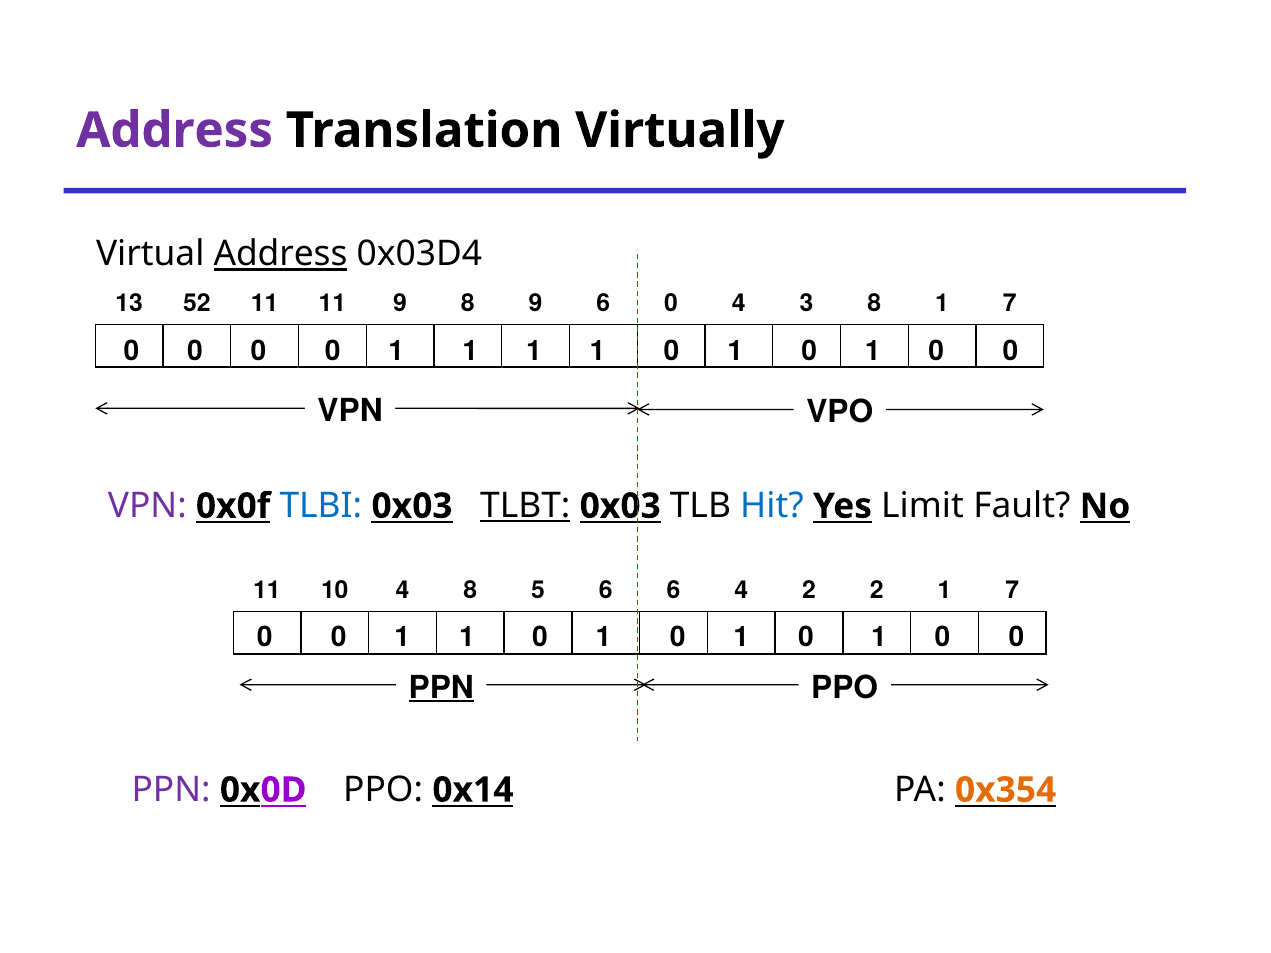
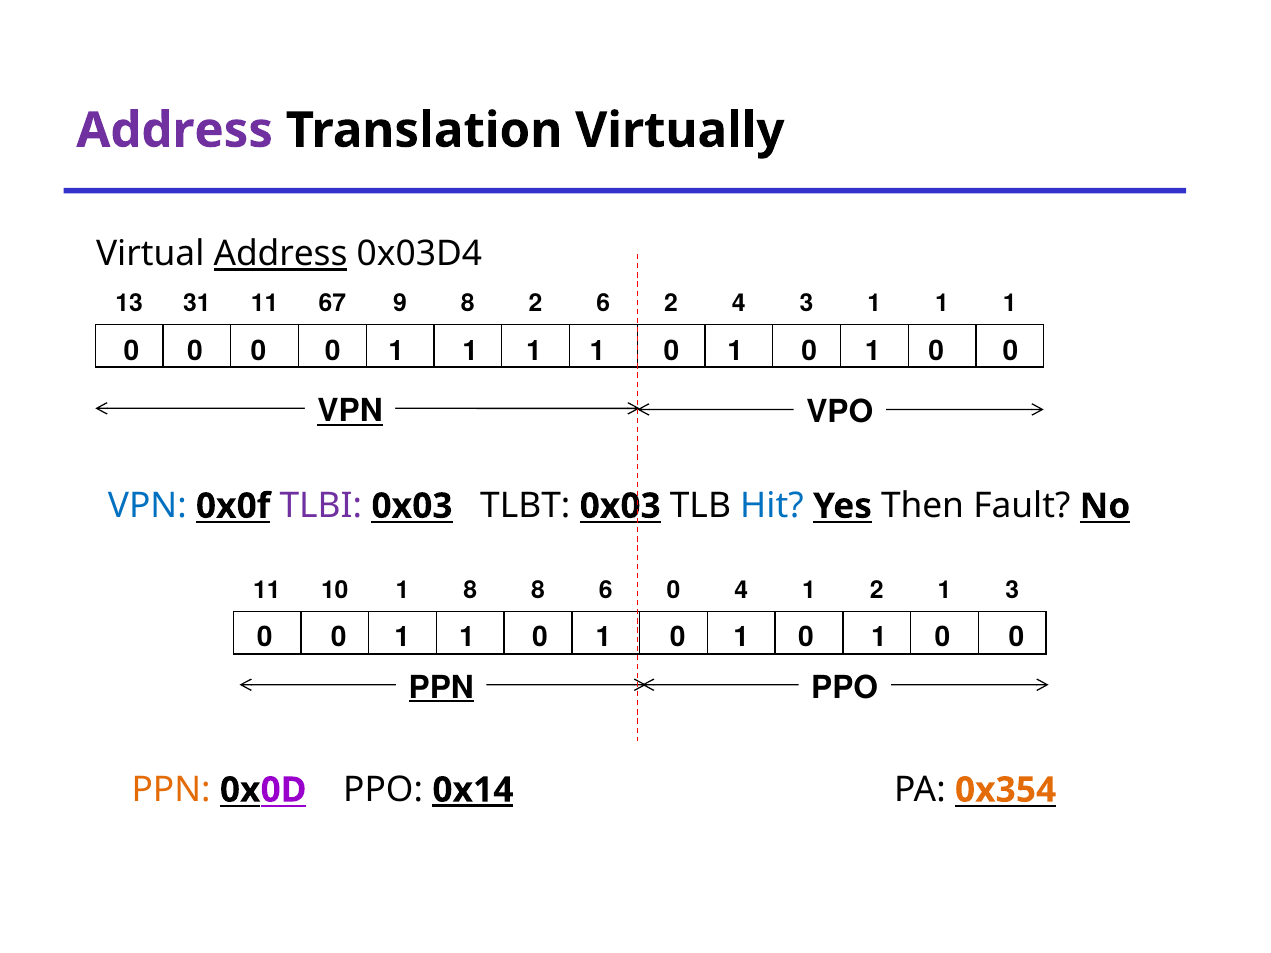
52: 52 -> 31 (197, 303)
11 11: 11 -> 67 (332, 303)
8 9: 9 -> 2 (536, 303)
6 0: 0 -> 2 (671, 303)
3 8: 8 -> 1 (874, 303)
7: 7 -> 1 (1010, 303)
VPN underline: none -> present (350, 411)
VPN colour: purple -> blue (147, 506)
TLBI colour: blue -> purple (321, 506)
TLBT underline: present -> none (525, 506)
Limit: Limit -> Then (923, 506)
10 4: 4 -> 1 (403, 591)
8 5: 5 -> 8 (538, 591)
6 6: 6 -> 0 (673, 591)
4 2: 2 -> 1 (809, 591)
2 1 7: 7 -> 3 (1012, 591)
PPN colour: purple -> orange (171, 790)
0x14 underline: none -> present (473, 790)
